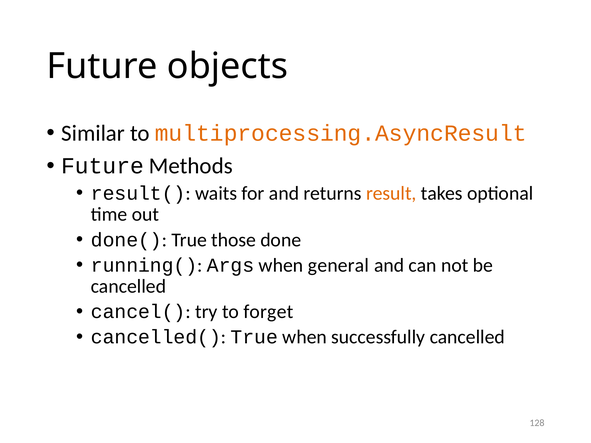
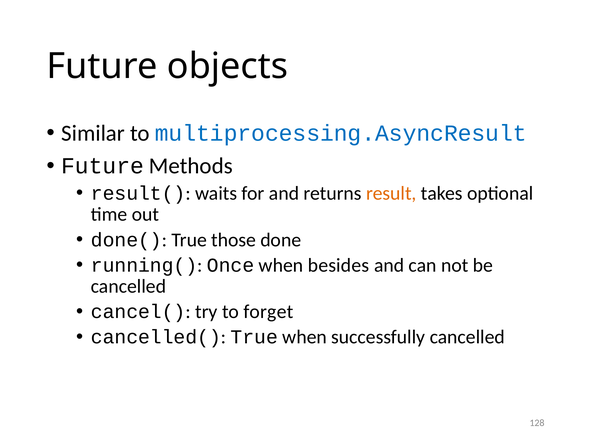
multiprocessing.AsyncResult colour: orange -> blue (341, 133)
Args: Args -> Once (231, 265)
general: general -> besides (339, 265)
